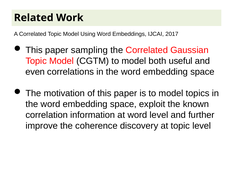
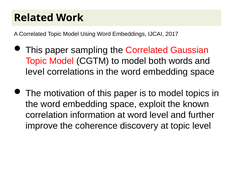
useful: useful -> words (181, 61)
even: even -> level (35, 72)
